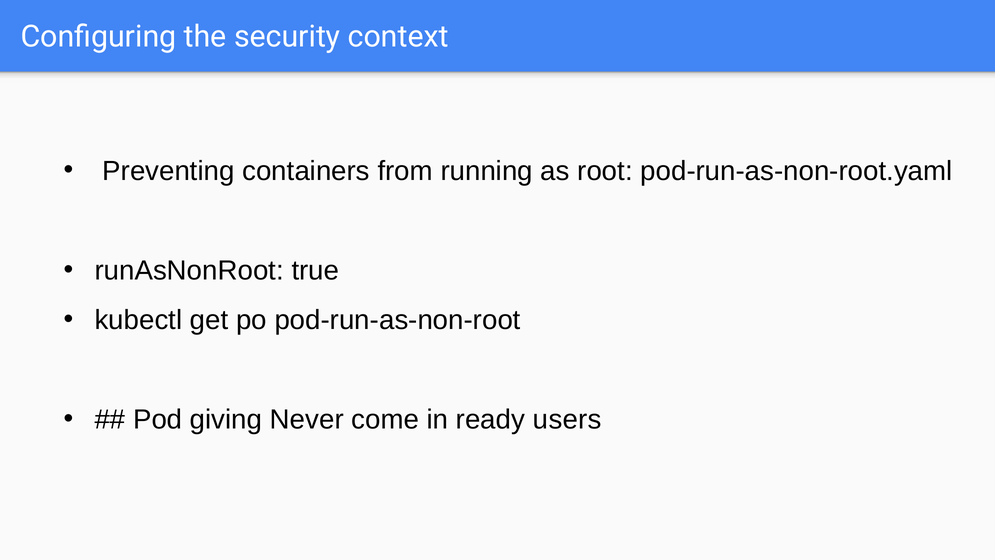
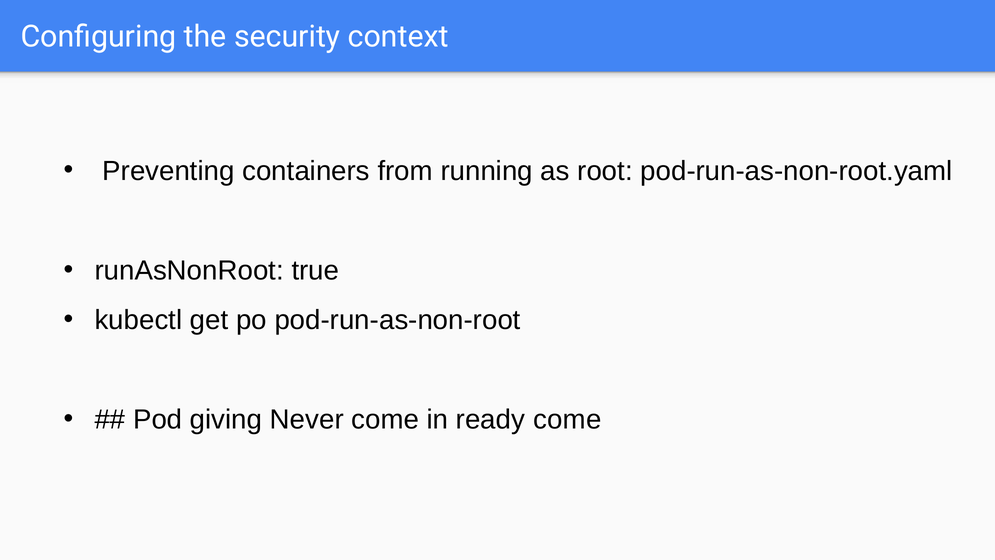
ready users: users -> come (567, 420)
